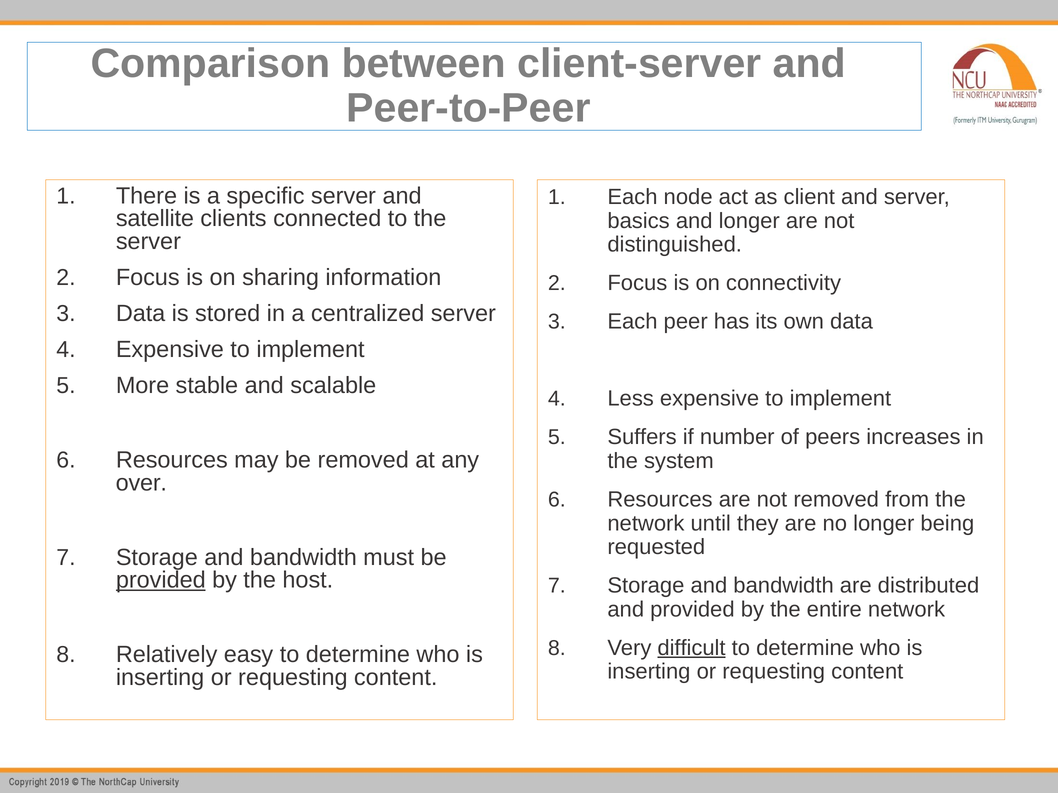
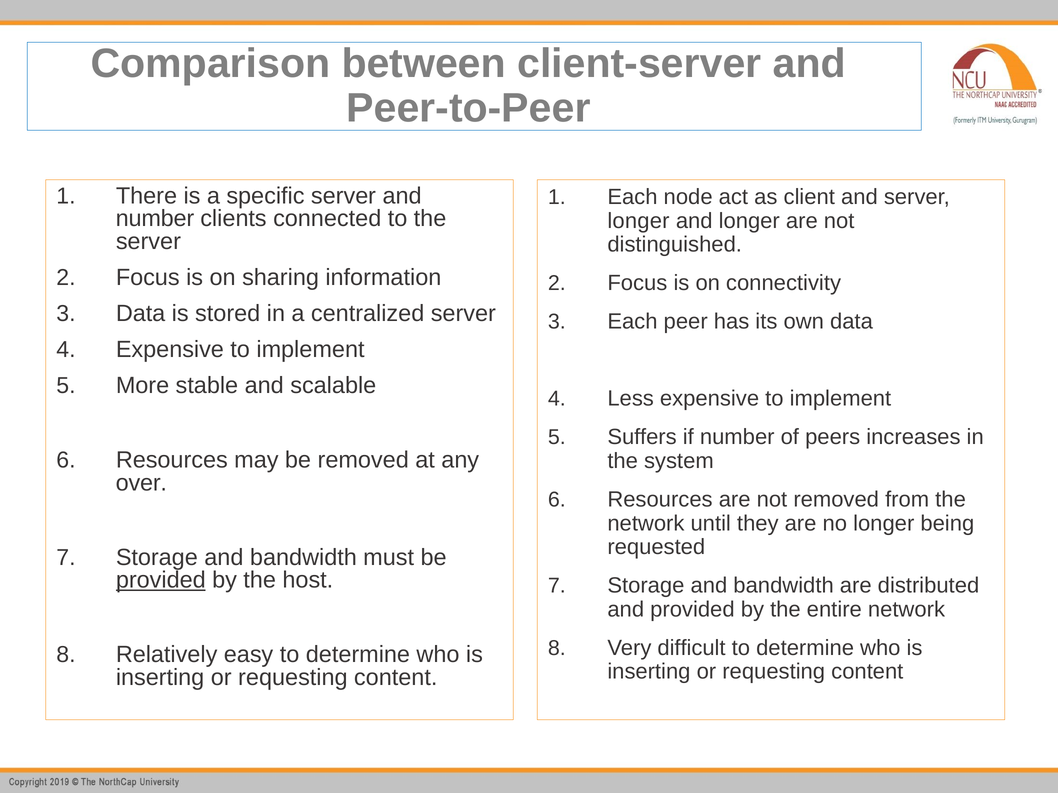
satellite: satellite -> number (155, 219)
basics: basics -> longer (638, 221)
difficult underline: present -> none (691, 648)
